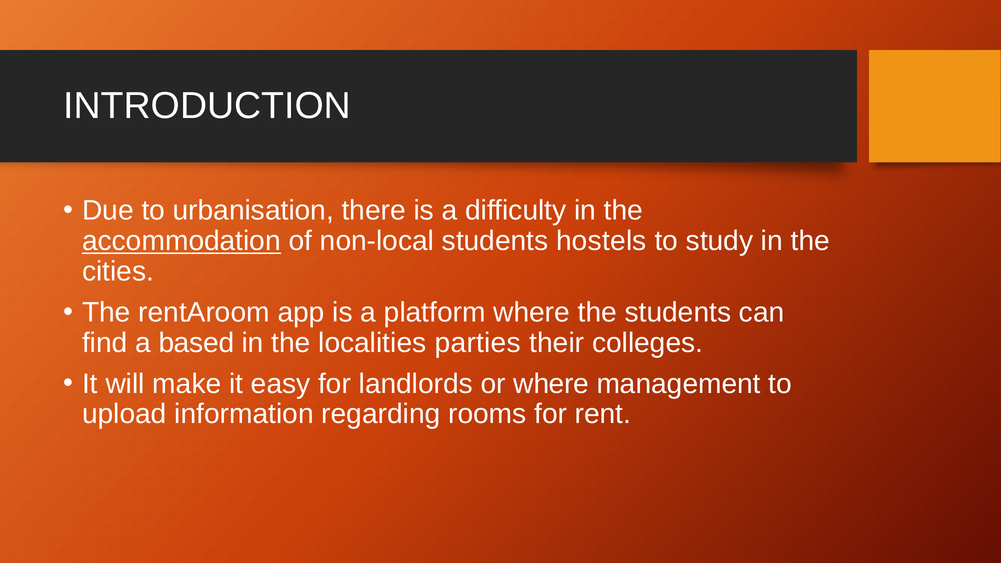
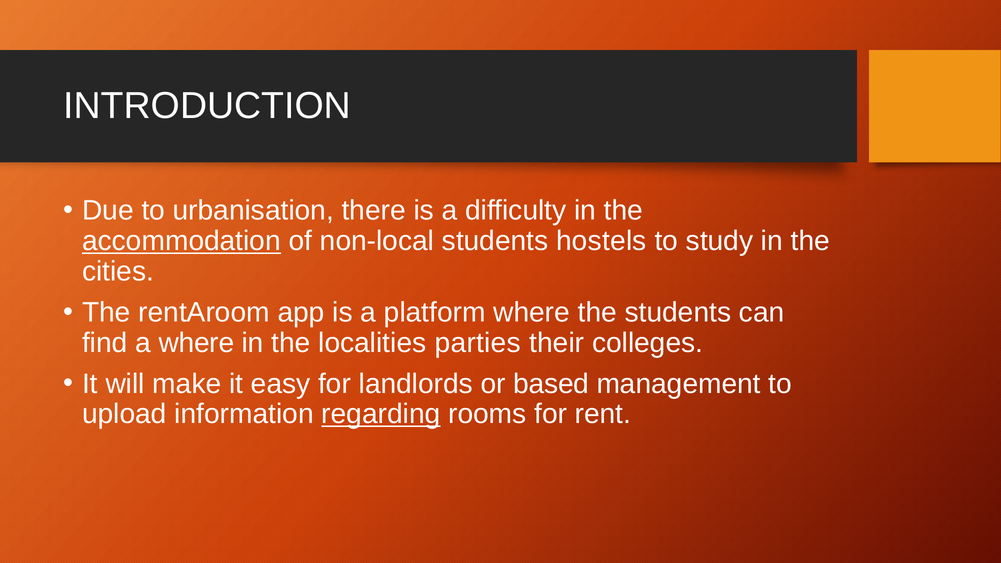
a based: based -> where (196, 343)
or where: where -> based (551, 384)
regarding underline: none -> present (381, 414)
